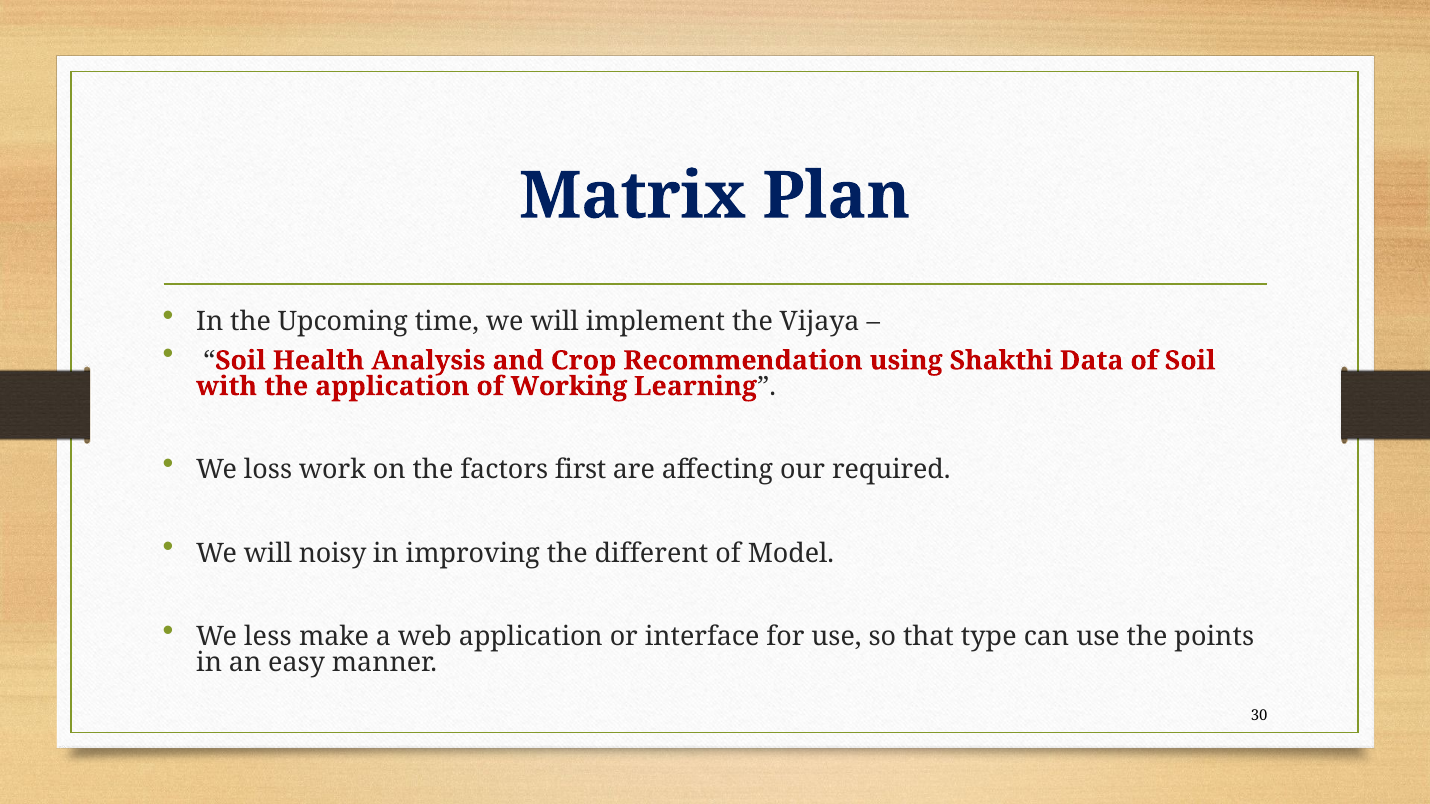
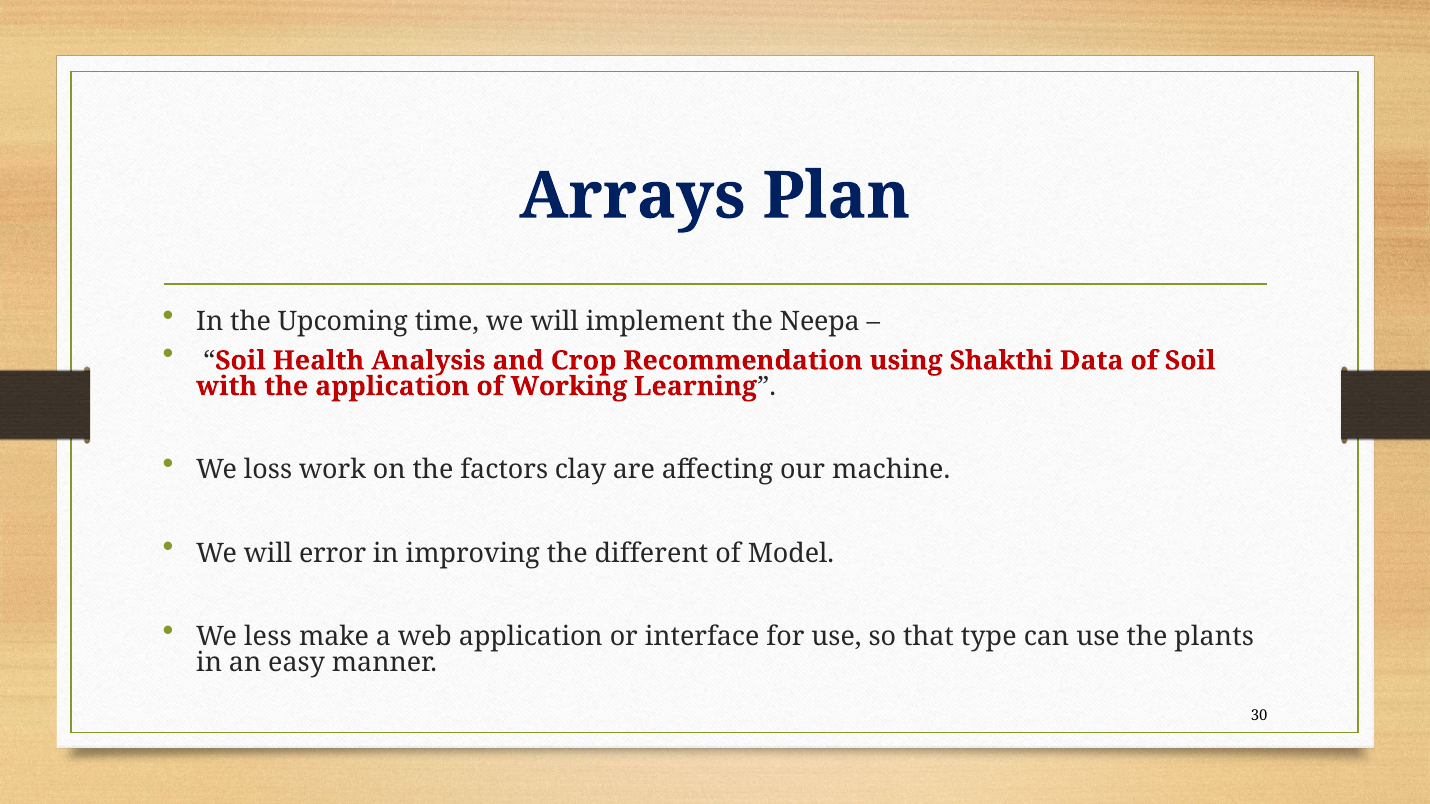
Matrix: Matrix -> Arrays (632, 196)
Vijaya: Vijaya -> Neepa (820, 322)
first: first -> clay (581, 470)
required: required -> machine (891, 470)
noisy: noisy -> error (333, 554)
points: points -> plants (1214, 637)
